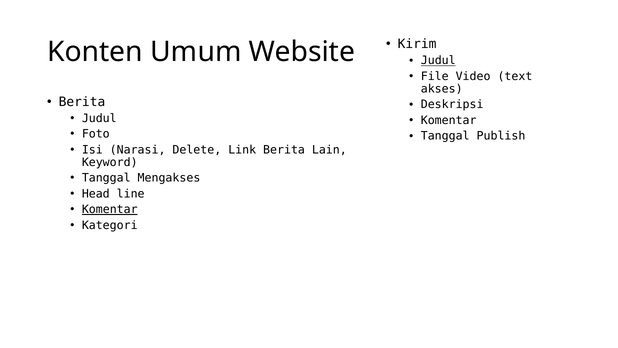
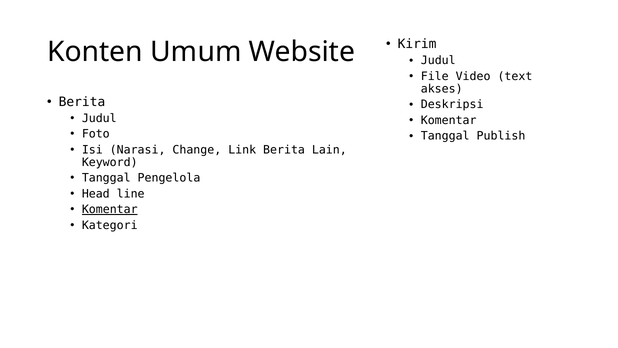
Judul underline: present -> none (438, 61)
Delete: Delete -> Change (197, 150)
Mengakses: Mengakses -> Pengelola (169, 178)
